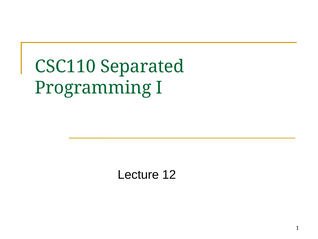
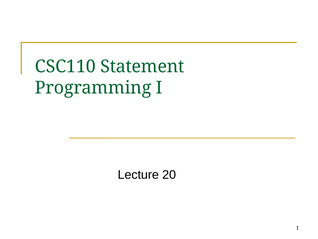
Separated: Separated -> Statement (142, 66)
12: 12 -> 20 (169, 174)
